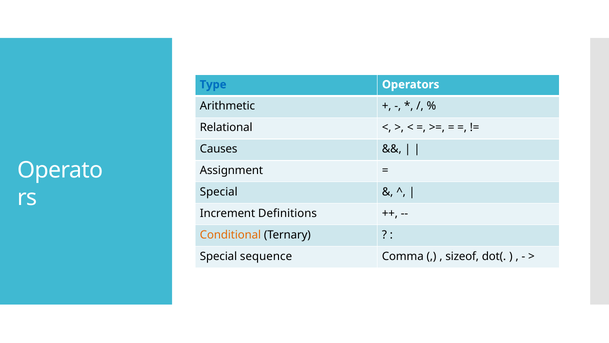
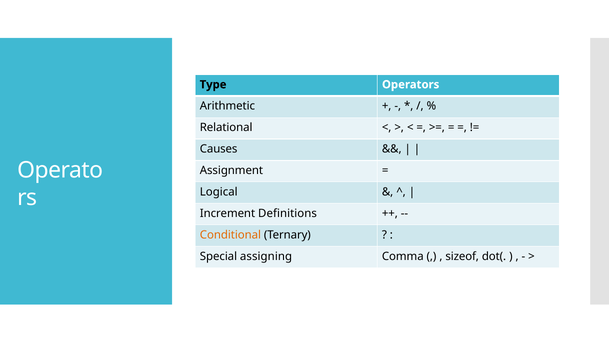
Type colour: blue -> black (213, 84)
Special: Special -> Logical (219, 192)
sequence: sequence -> assigning (266, 256)
